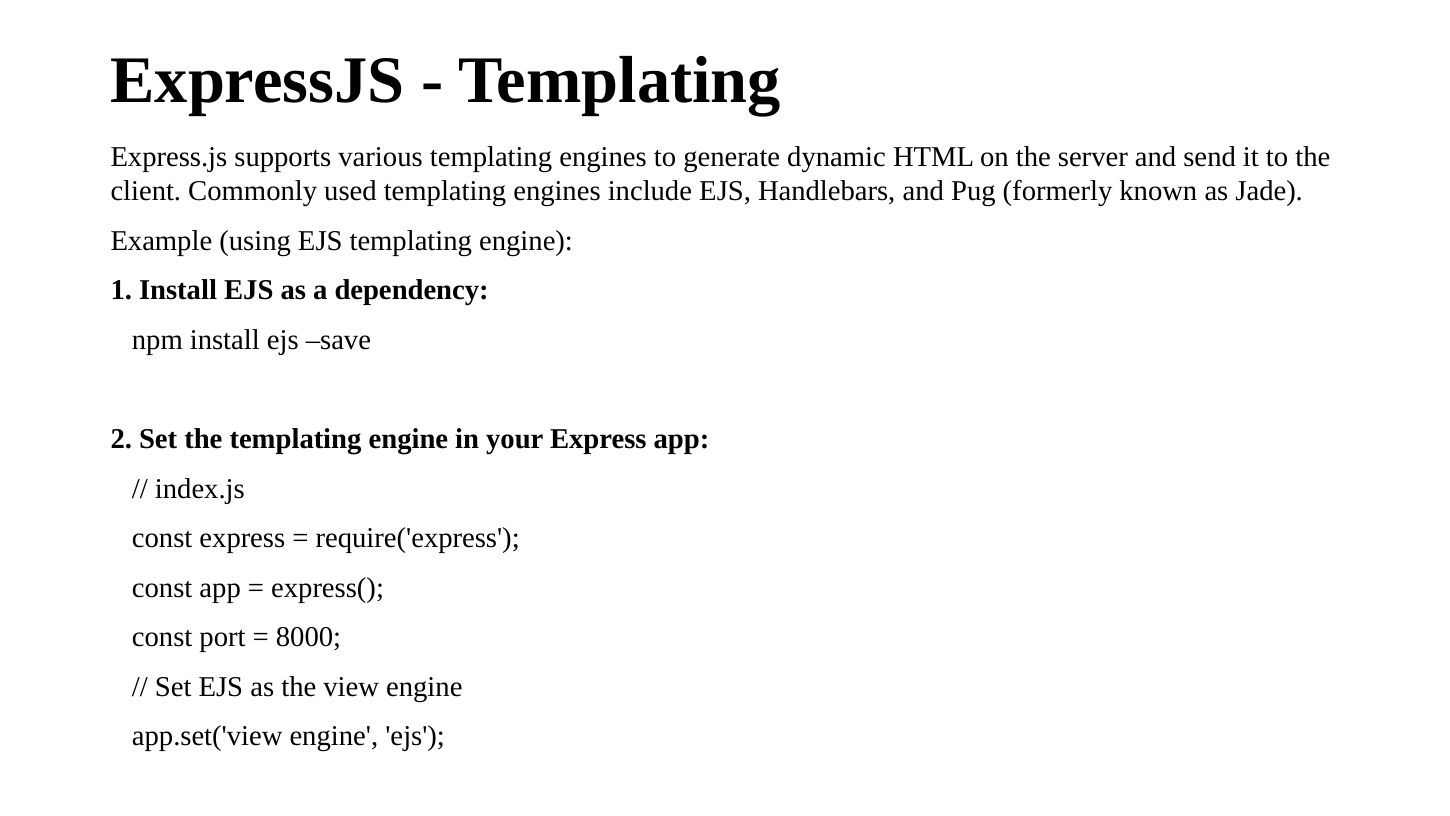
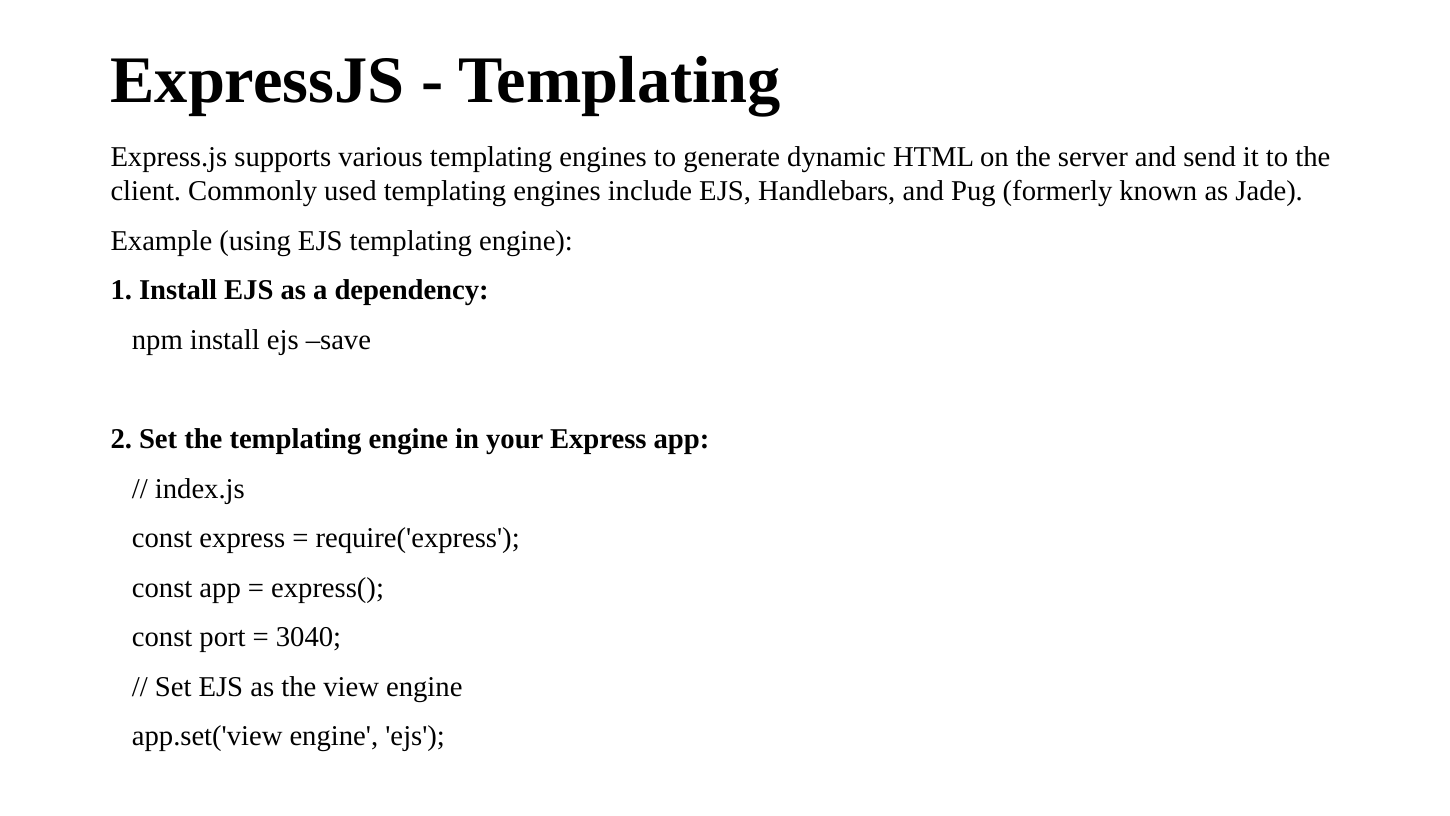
8000: 8000 -> 3040 (309, 637)
